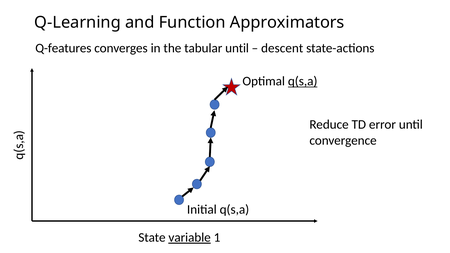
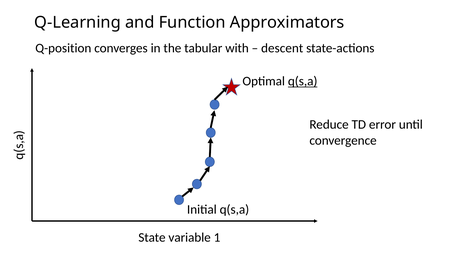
Q-features: Q-features -> Q-position (63, 48)
tabular until: until -> with (237, 48)
variable underline: present -> none (190, 238)
